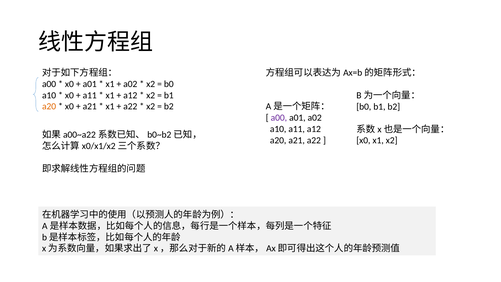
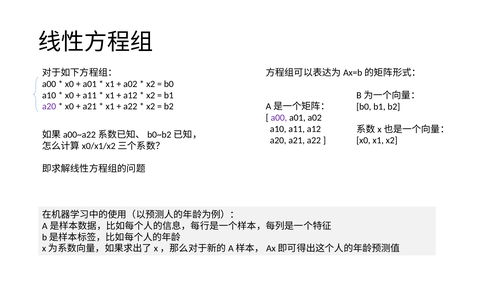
a20 colour: orange -> purple (49, 106)
